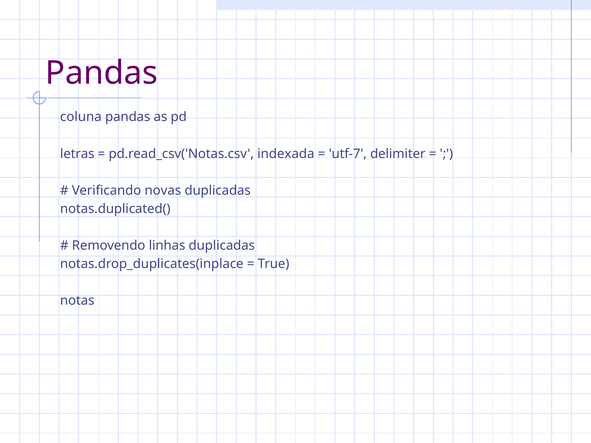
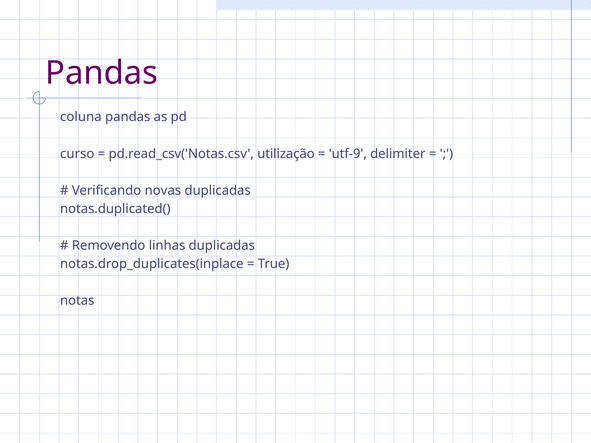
letras: letras -> curso (77, 154)
indexada: indexada -> utilização (286, 154)
utf-7: utf-7 -> utf-9 (348, 154)
